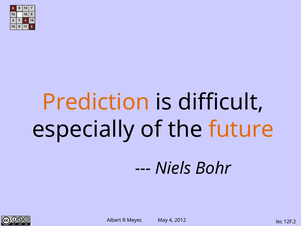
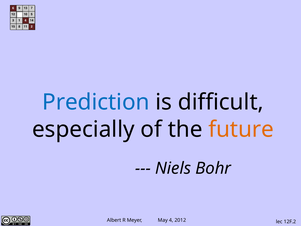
Prediction colour: orange -> blue (96, 102)
